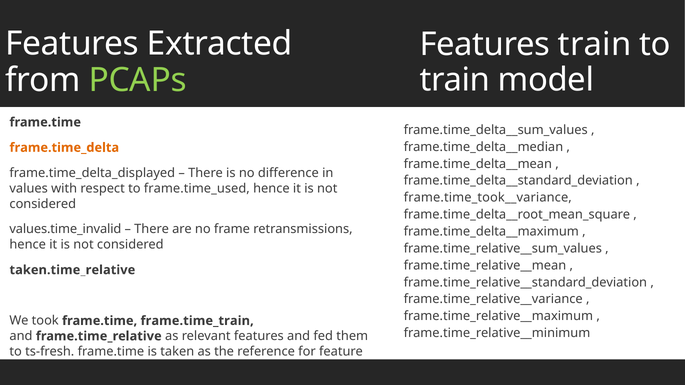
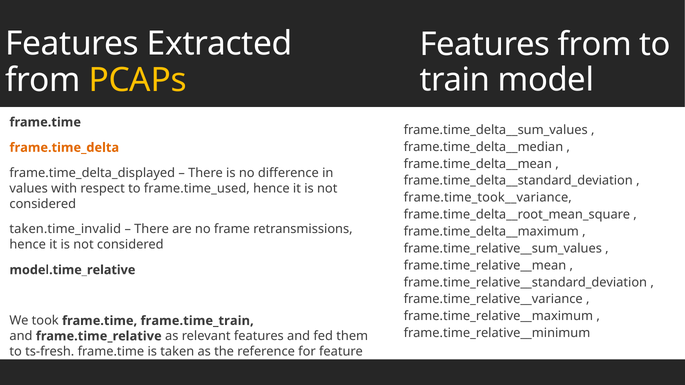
Features train: train -> from (595, 44)
PCAPs colour: light green -> yellow (138, 80)
values.time_invalid: values.time_invalid -> taken.time_invalid (65, 229)
taken.time_relative: taken.time_relative -> model.time_relative (72, 270)
